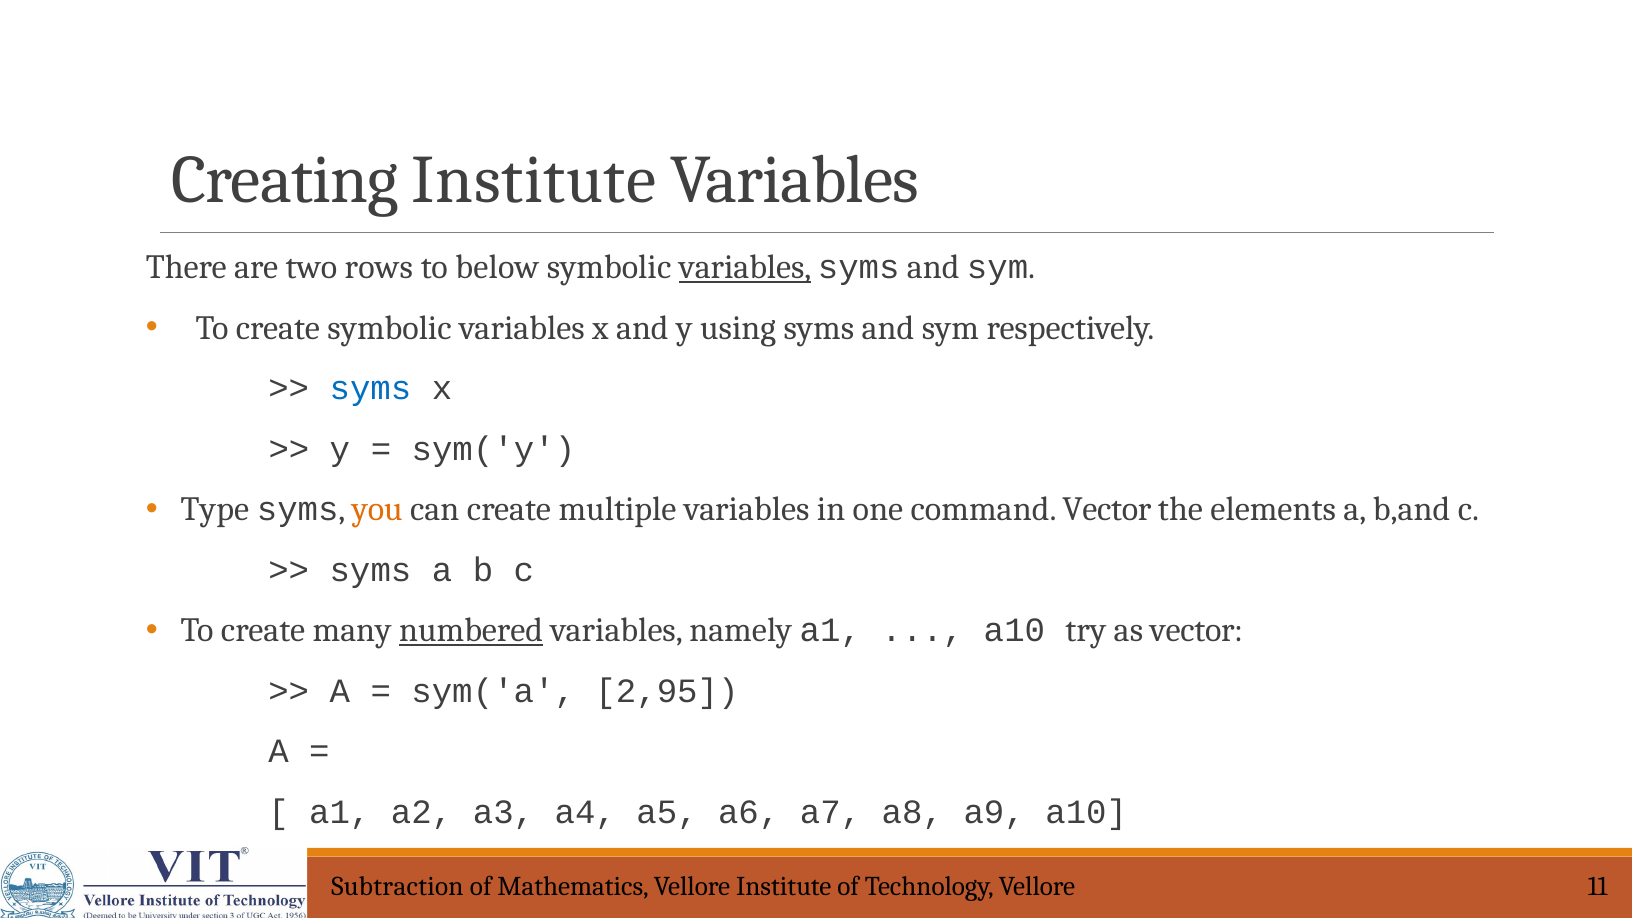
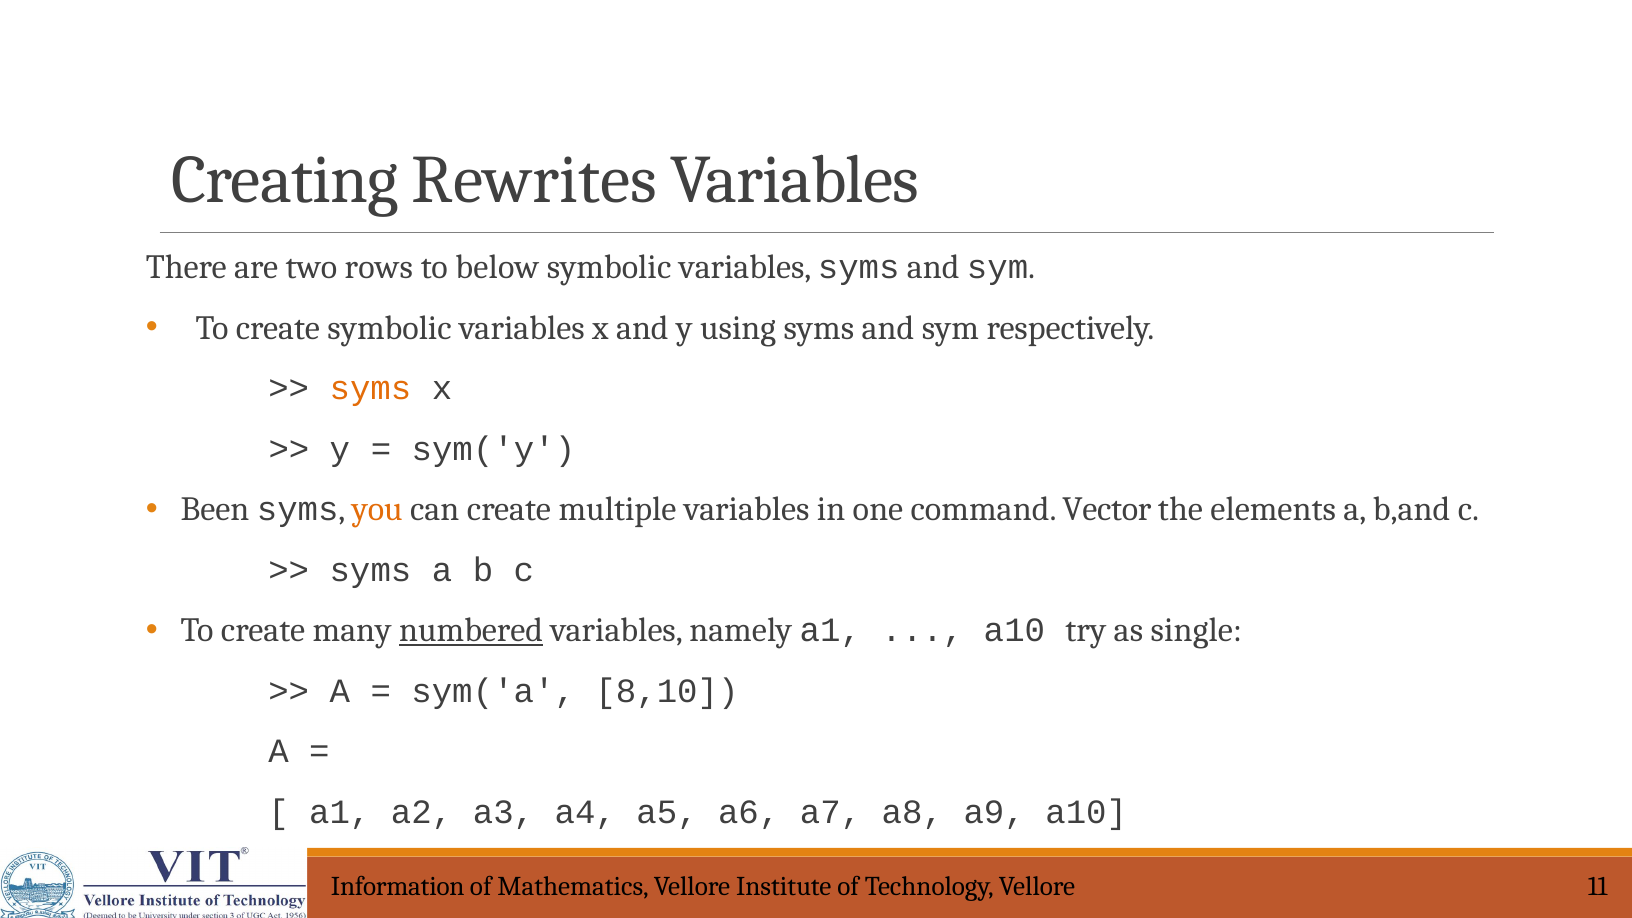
Creating Institute: Institute -> Rewrites (534, 180)
variables underline: present -> none (745, 267)
syms colour: blue -> orange (370, 388)
Type: Type -> Been (215, 510)
as vector: vector -> single (1196, 631)
2,95: 2,95 -> 8,10 (667, 691)
Subtraction: Subtraction -> Information (398, 887)
